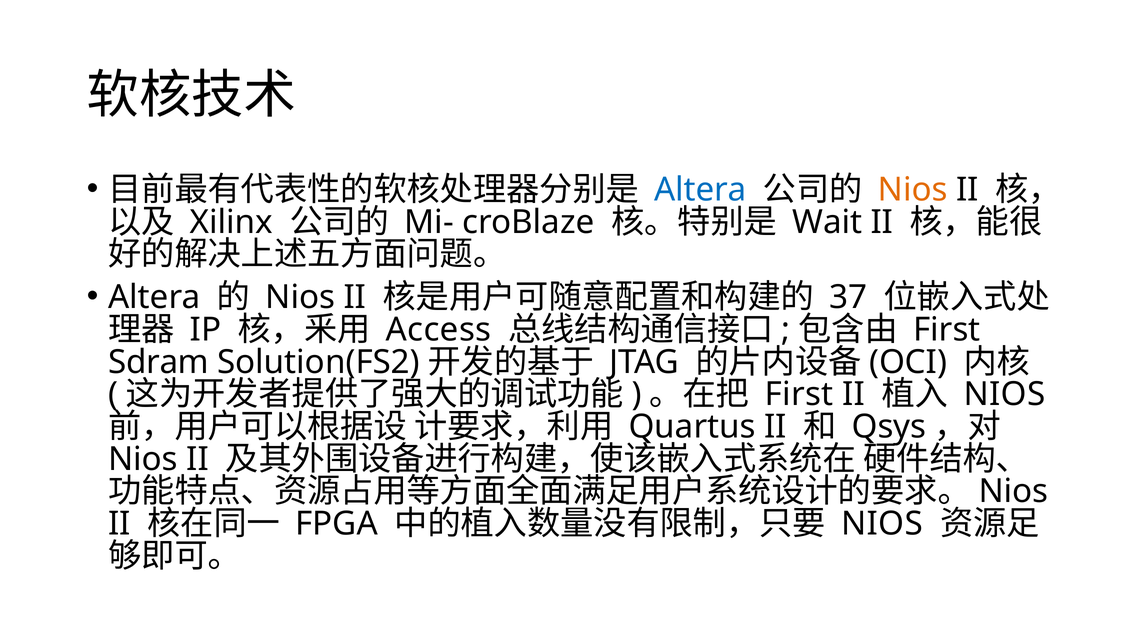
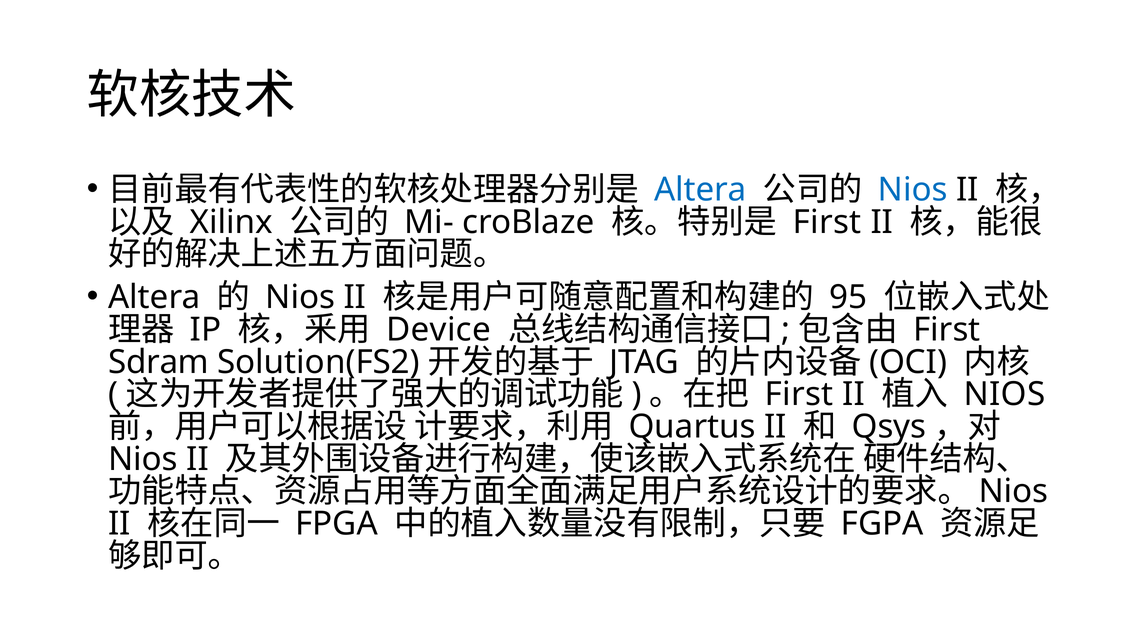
Nios colour: orange -> blue (913, 190)
Wait: Wait -> First (827, 222)
37: 37 -> 95 (848, 297)
Access: Access -> Device (439, 330)
NIOS: NIOS -> FGPA (882, 524)
